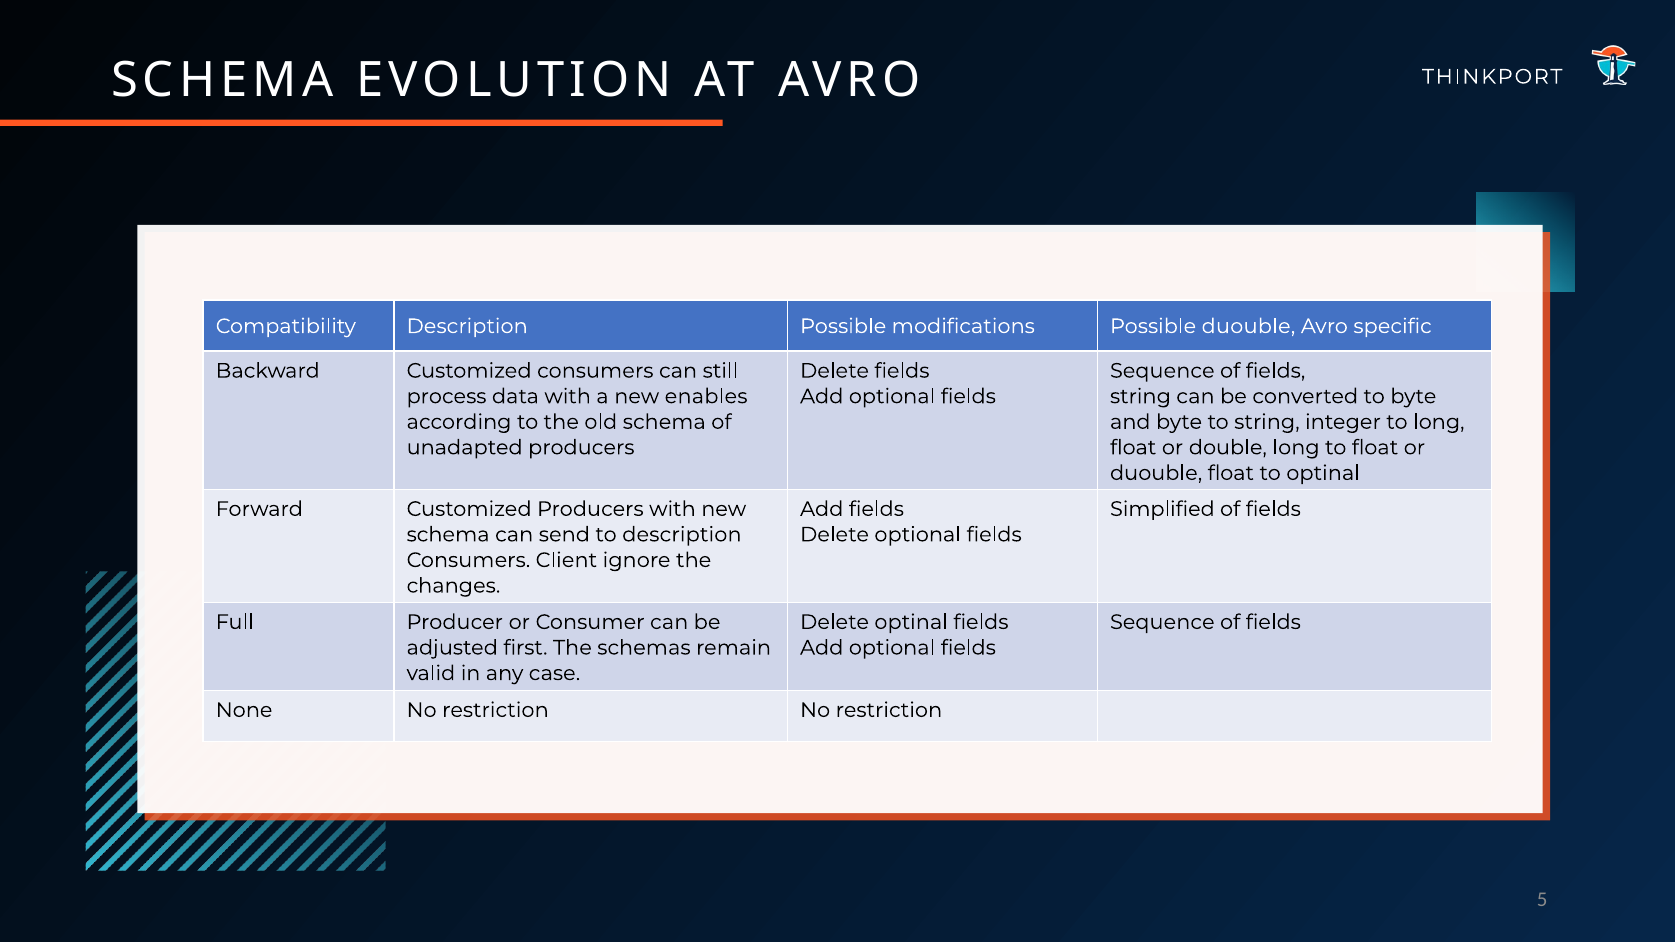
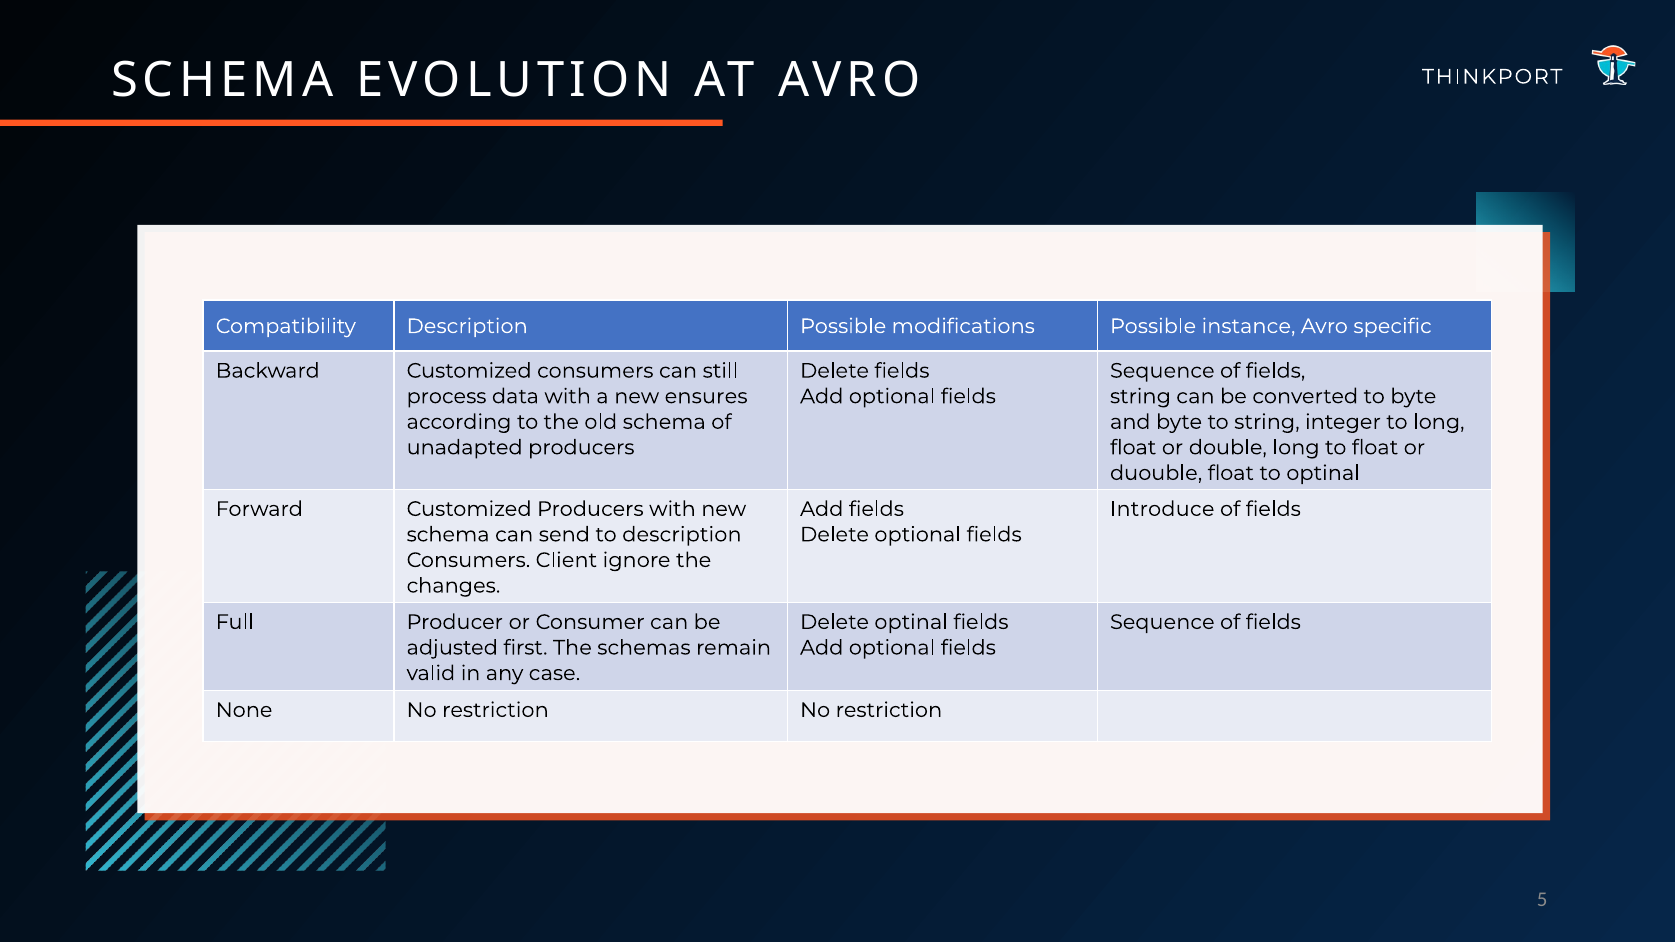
Possible duouble: duouble -> instance (1248, 326)
enables: enables -> ensures (706, 396)
Simplified: Simplified -> Introduce (1162, 509)
